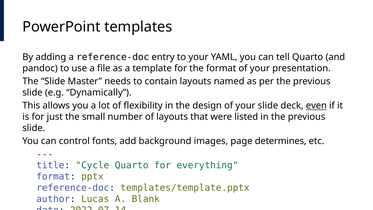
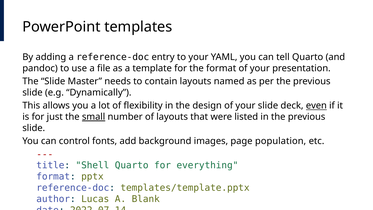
small underline: none -> present (94, 117)
determines: determines -> population (281, 141)
Cycle: Cycle -> Shell (92, 165)
